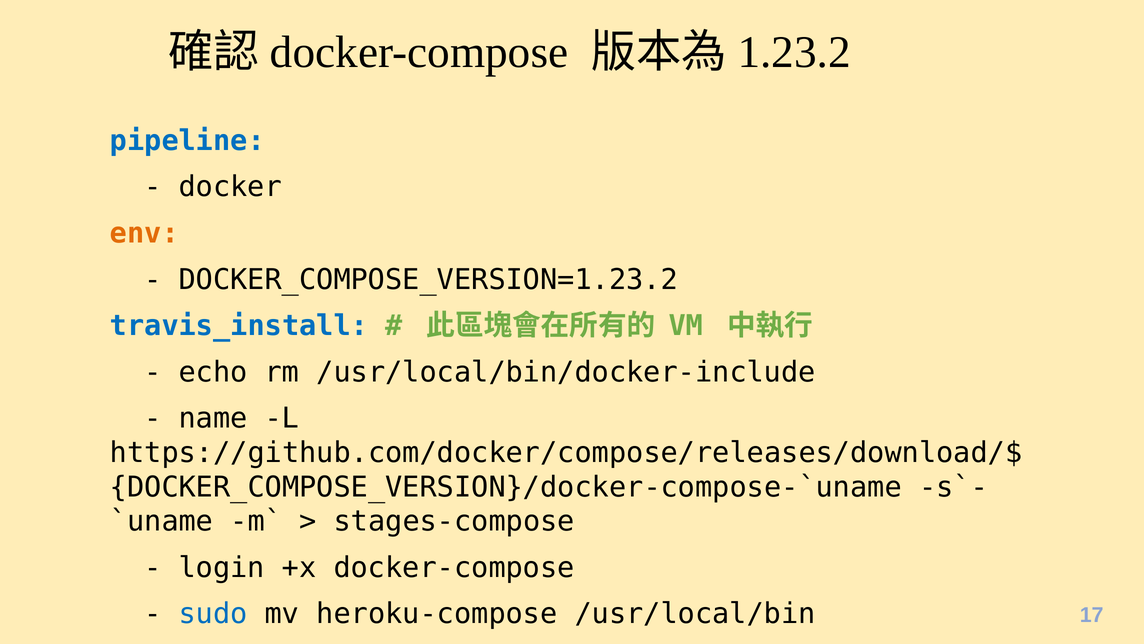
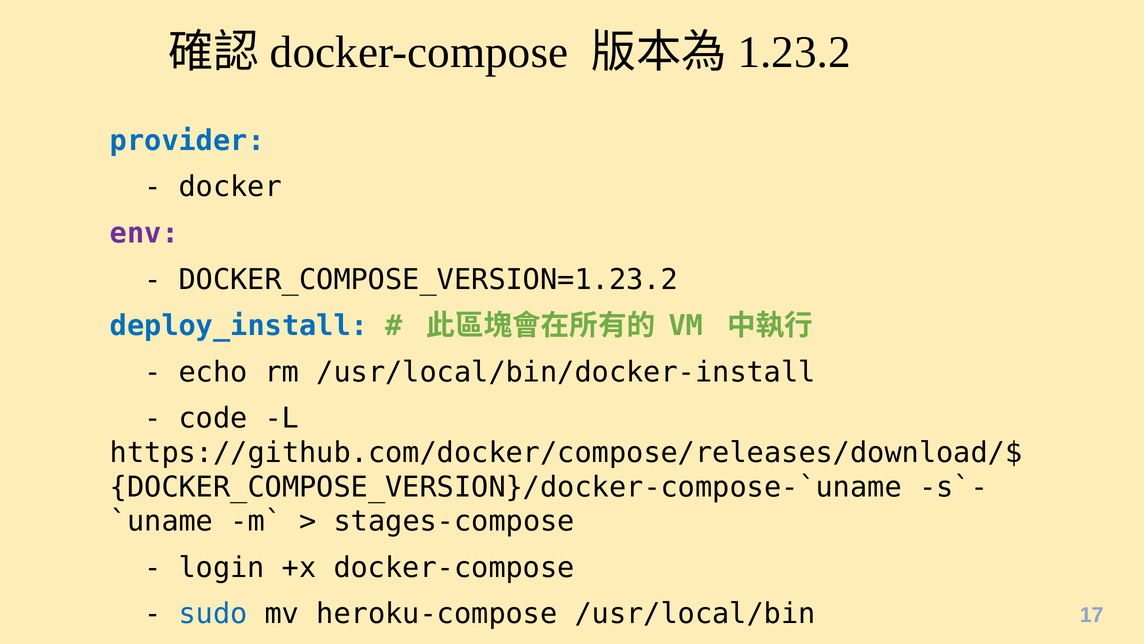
pipeline: pipeline -> provider (187, 141)
env colour: orange -> purple (144, 233)
travis_install: travis_install -> deploy_install (239, 326)
/usr/local/bin/docker-include: /usr/local/bin/docker-include -> /usr/local/bin/docker-install (566, 372)
name: name -> code (213, 418)
